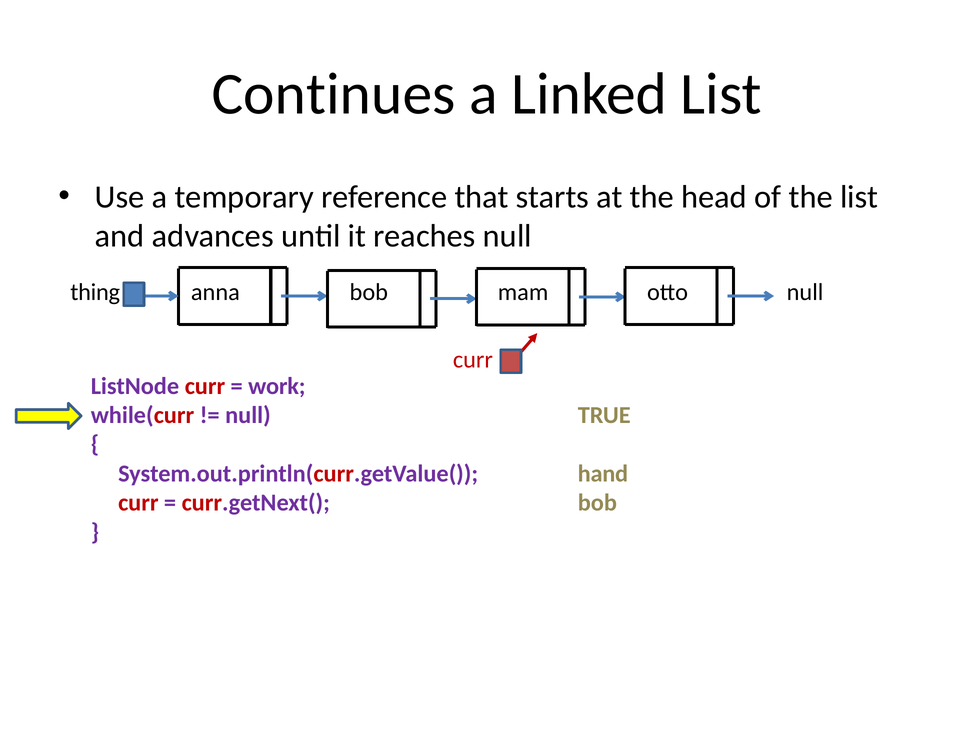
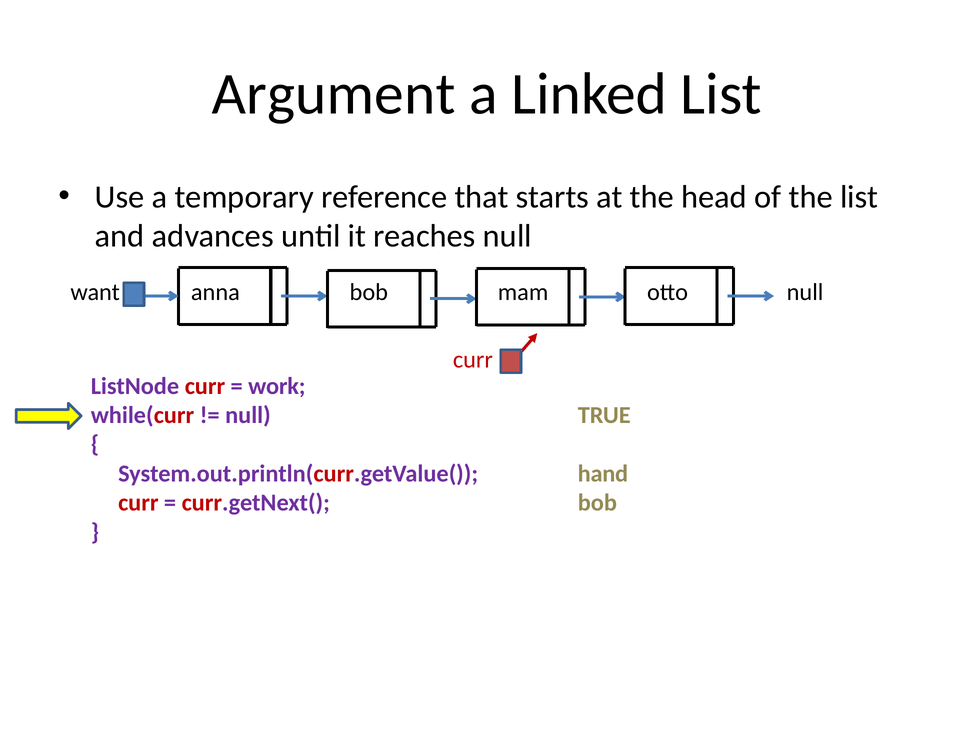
Continues: Continues -> Argument (334, 94)
thing: thing -> want (95, 292)
